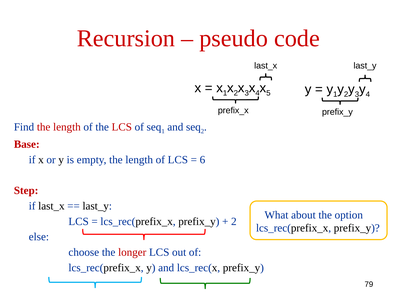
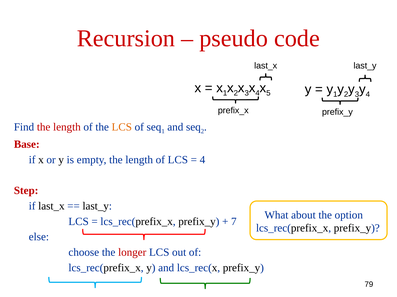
LCS colour: red -> orange (122, 127)
6: 6 -> 4 (202, 160)
2: 2 -> 7 (234, 222)
